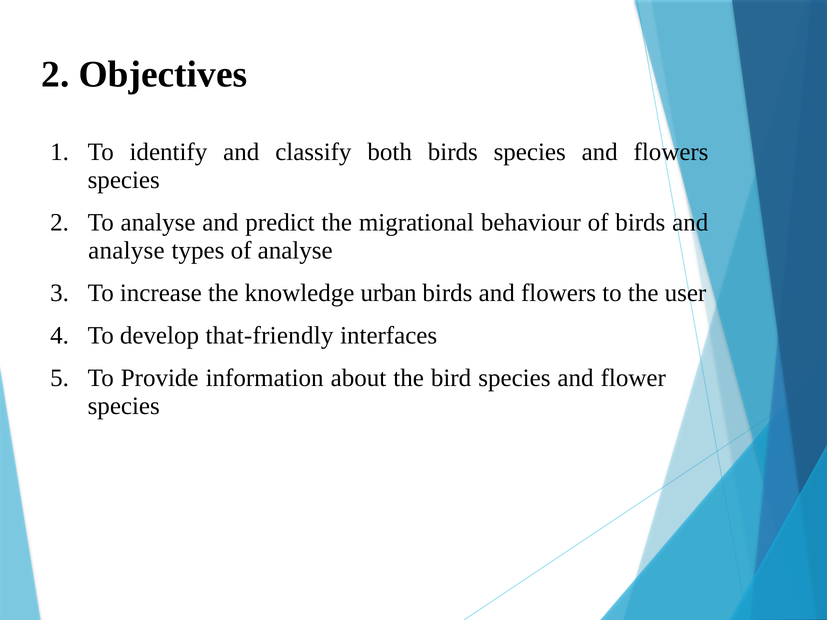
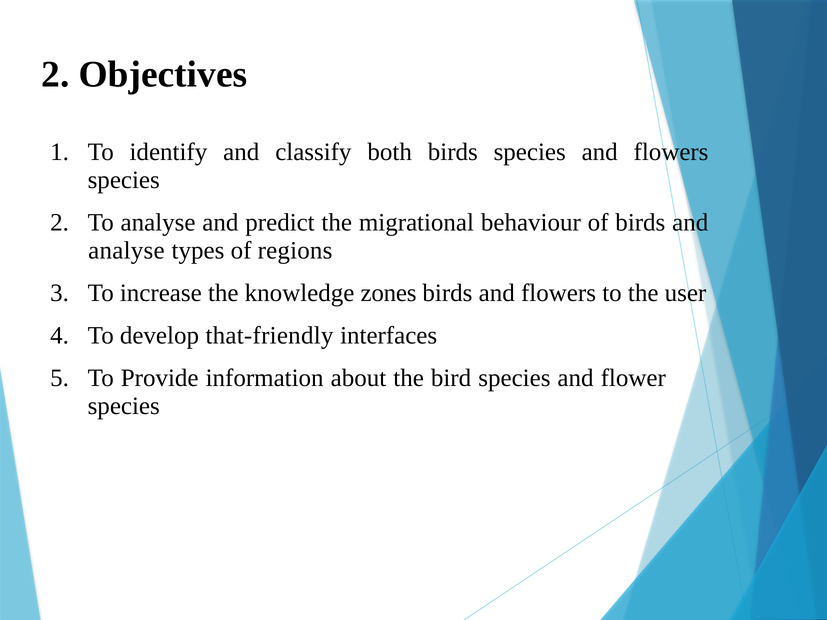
of analyse: analyse -> regions (295, 250)
urban: urban -> zones (389, 293)
